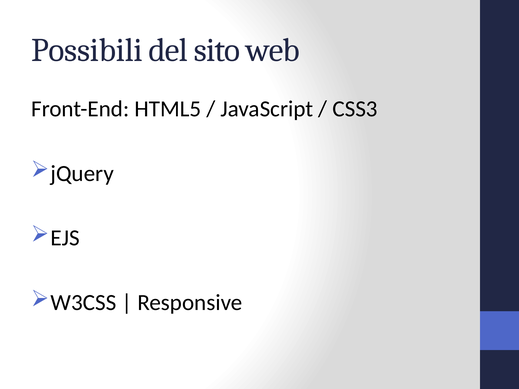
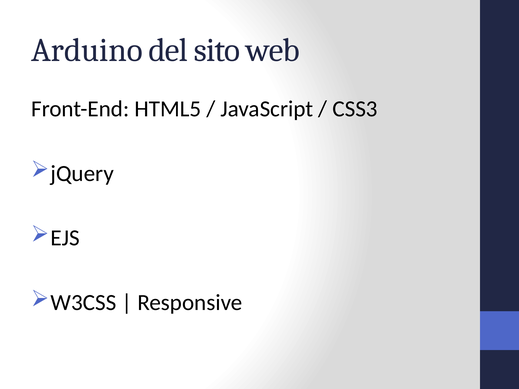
Possibili: Possibili -> Arduino (87, 50)
